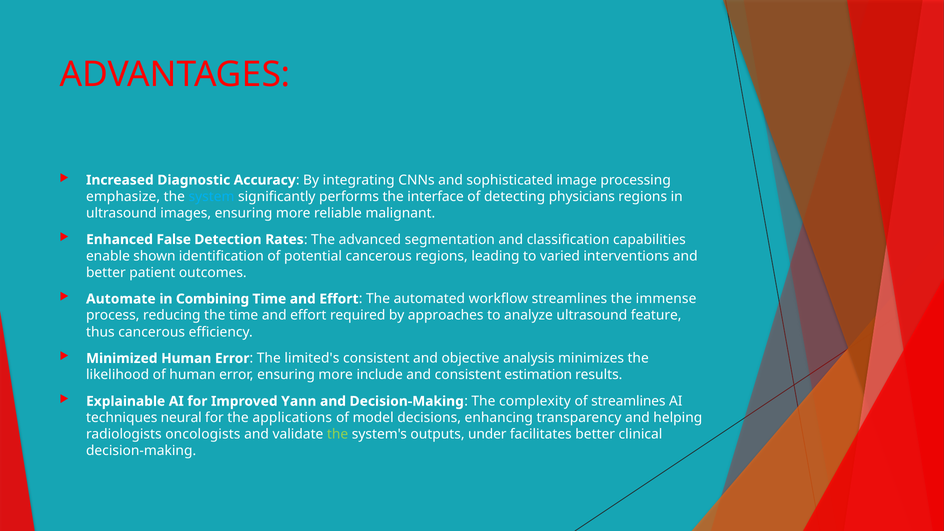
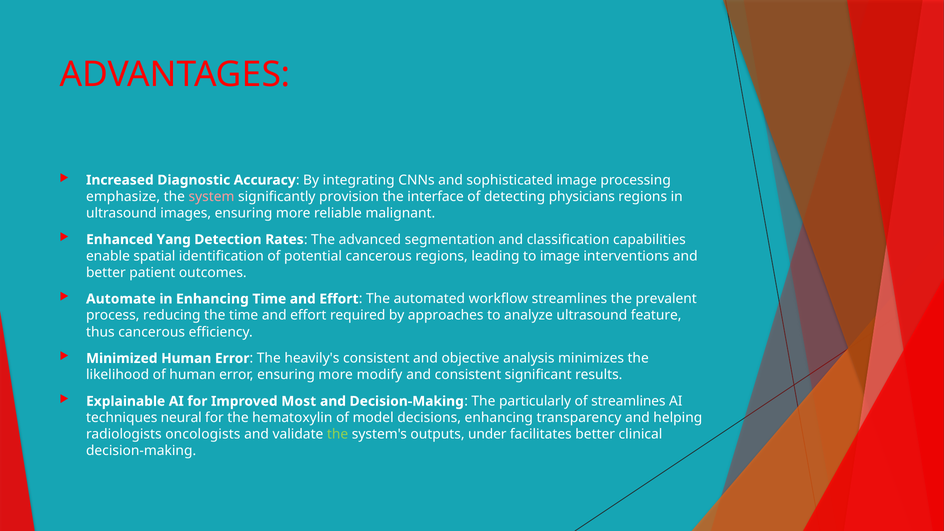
system colour: light blue -> pink (211, 197)
performs: performs -> provision (349, 197)
False: False -> Yang (174, 239)
shown: shown -> spatial (154, 256)
to varied: varied -> image (560, 256)
in Combining: Combining -> Enhancing (212, 299)
immense: immense -> prevalent (666, 299)
limited's: limited's -> heavily's (312, 358)
include: include -> modify (380, 375)
estimation: estimation -> significant (538, 375)
Yann: Yann -> Most (299, 401)
complexity: complexity -> particularly (535, 401)
applications: applications -> hematoxylin (292, 418)
